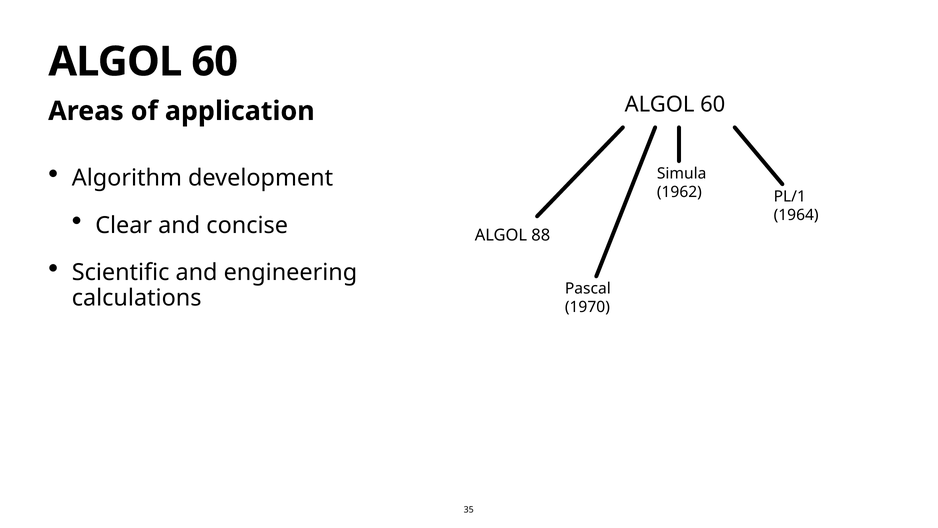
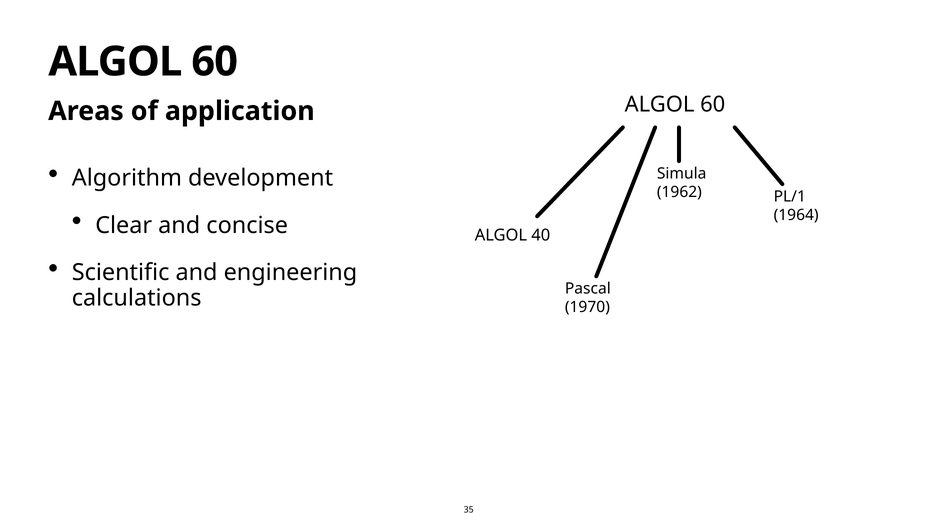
88: 88 -> 40 (541, 235)
